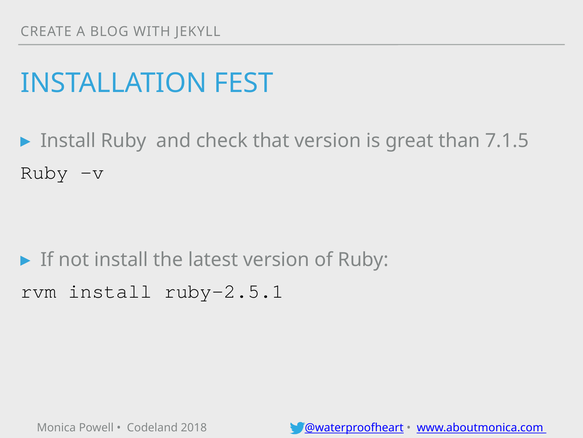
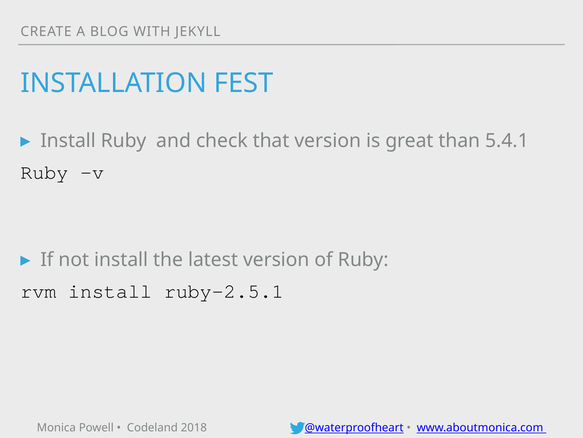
7.1.5: 7.1.5 -> 5.4.1 (507, 140)
